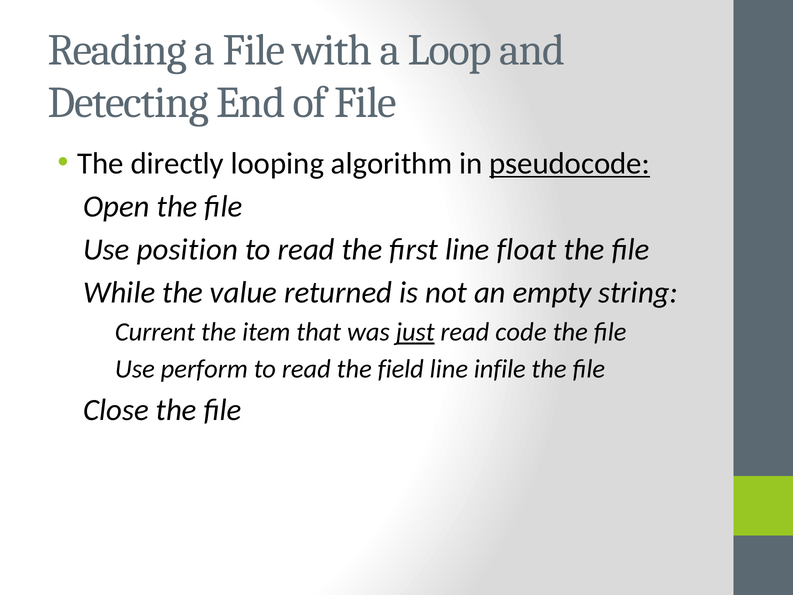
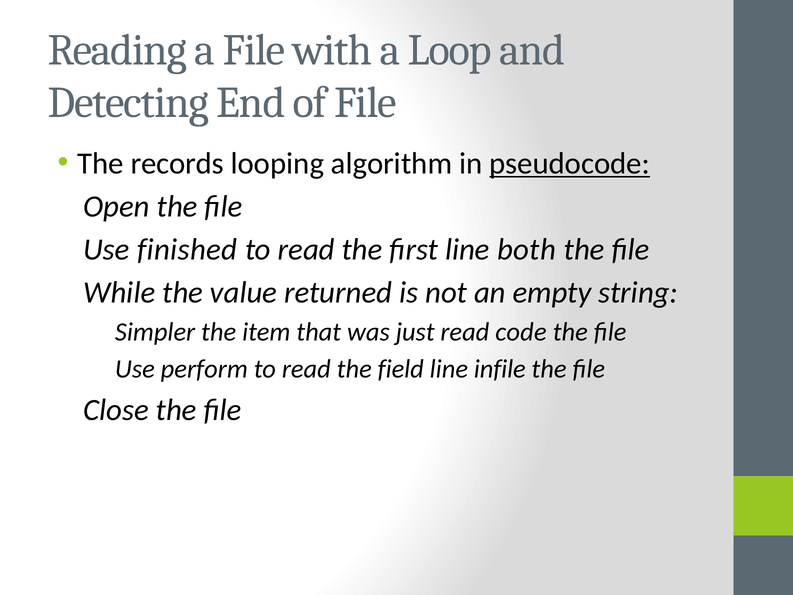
directly: directly -> records (177, 163)
position: position -> finished (187, 250)
float: float -> both (527, 250)
Current: Current -> Simpler (155, 332)
just underline: present -> none (415, 332)
